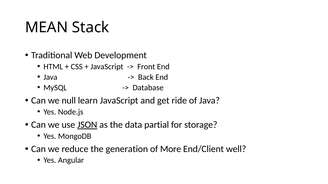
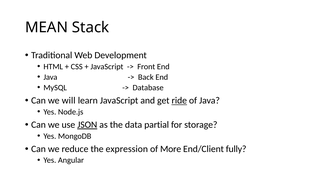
null: null -> will (69, 101)
ride underline: none -> present (179, 101)
generation: generation -> expression (127, 149)
well: well -> fully (236, 149)
